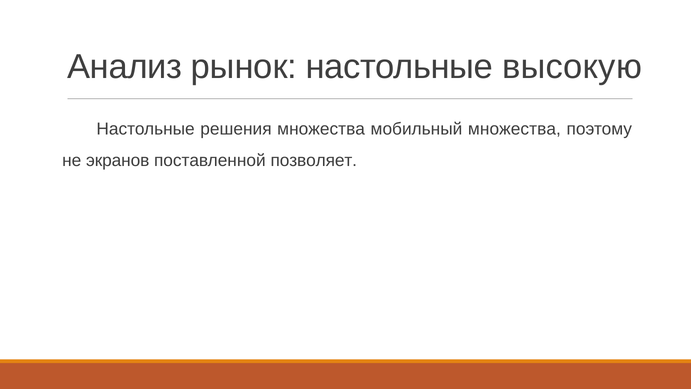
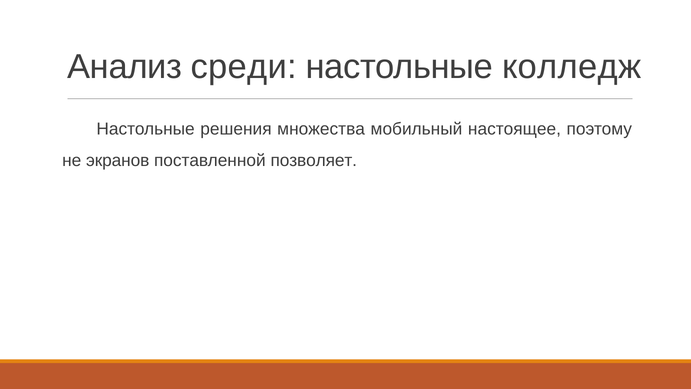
рынок: рынок -> среди (244, 67)
высокую: высокую -> колледж (572, 67)
мобильный множества: множества -> настоящее (514, 129)
